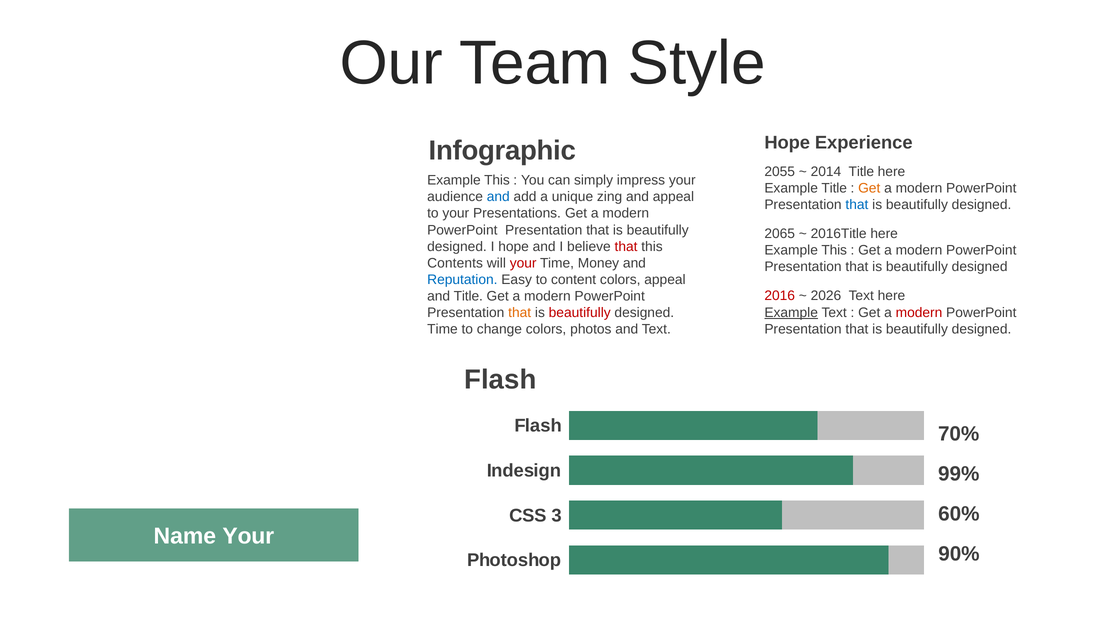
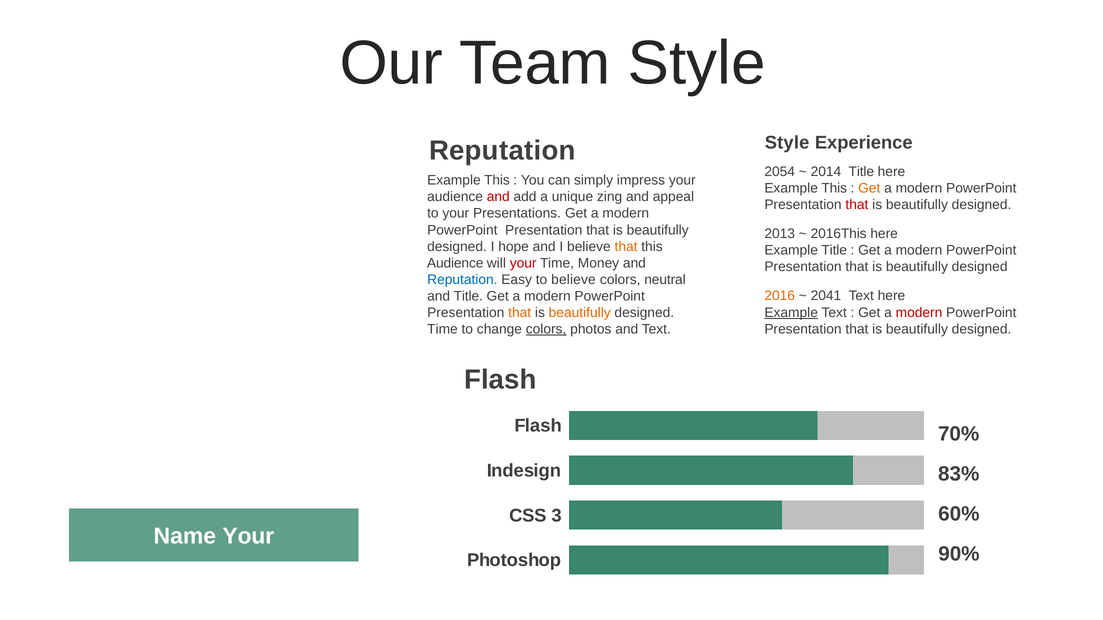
Hope: Hope -> Style (787, 143)
Infographic: Infographic -> Reputation (502, 151)
2055: 2055 -> 2054 (780, 172)
Title: Title -> This (834, 188)
and colour: blue -> red (498, 197)
that colour: blue -> red (857, 205)
2065: 2065 -> 2013 (780, 234)
2016Title: 2016Title -> 2016This (839, 234)
that colour: red -> orange (626, 247)
This: This -> Title (834, 251)
Contents: Contents -> Audience (455, 263)
to content: content -> believe (573, 280)
colors appeal: appeal -> neutral (665, 280)
2016 colour: red -> orange (780, 296)
2026: 2026 -> 2041 (826, 296)
beautifully colour: red -> orange (580, 313)
colors underline: none -> present (546, 329)
99%: 99% -> 83% (959, 474)
